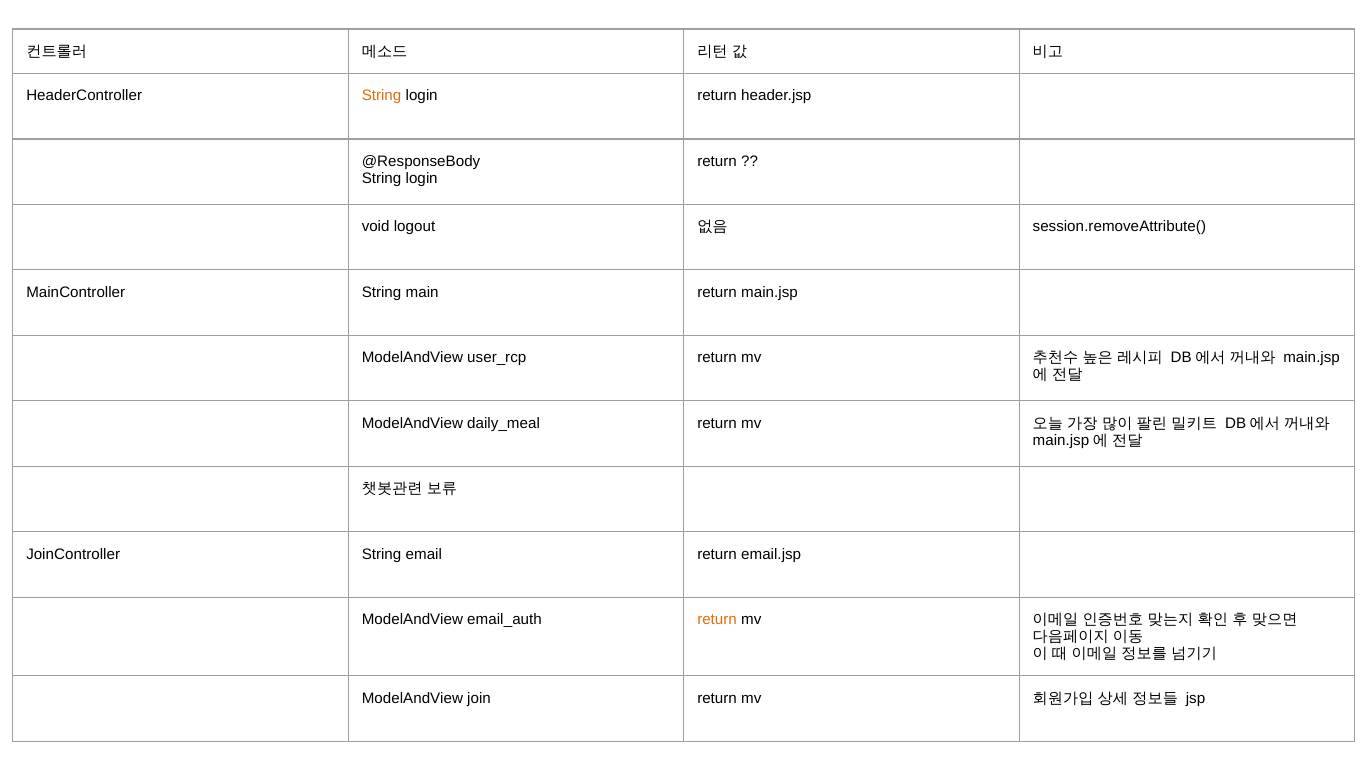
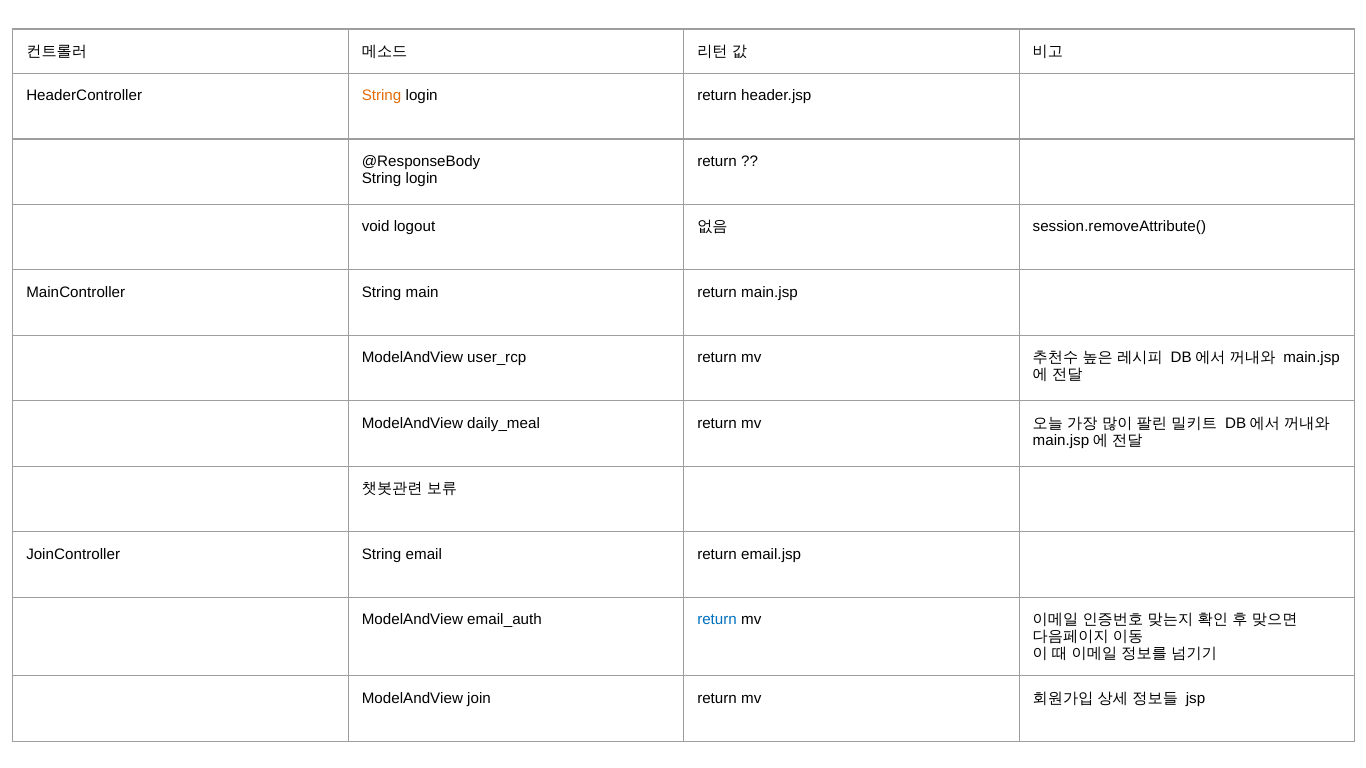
return colour: orange -> blue (717, 620)
